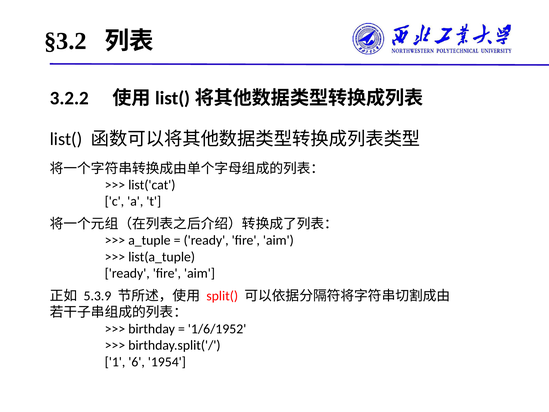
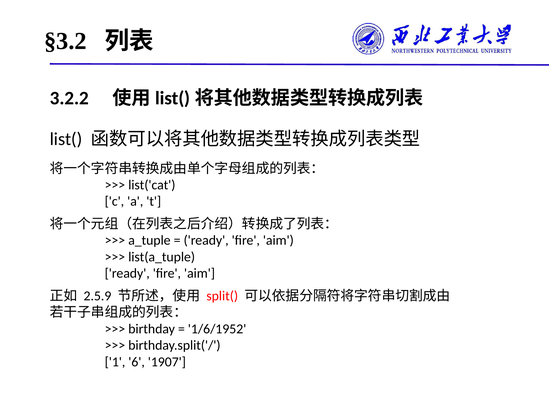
5.3.9: 5.3.9 -> 2.5.9 (97, 296)
1954: 1954 -> 1907 (167, 362)
